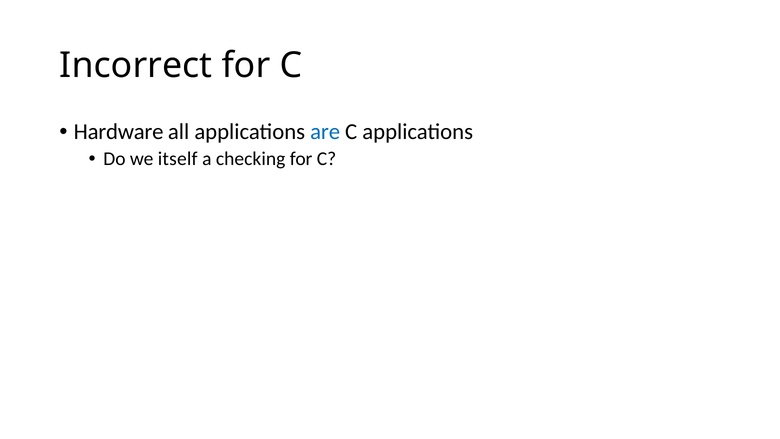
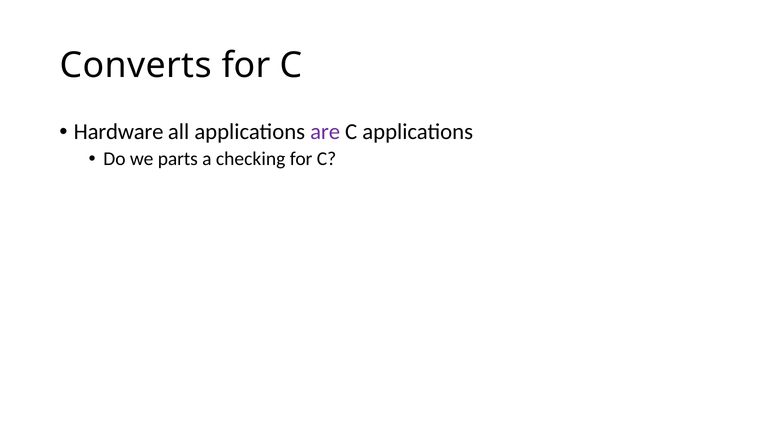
Incorrect: Incorrect -> Converts (136, 66)
are colour: blue -> purple (325, 132)
itself: itself -> parts (178, 159)
